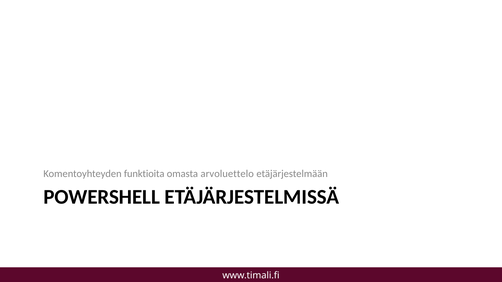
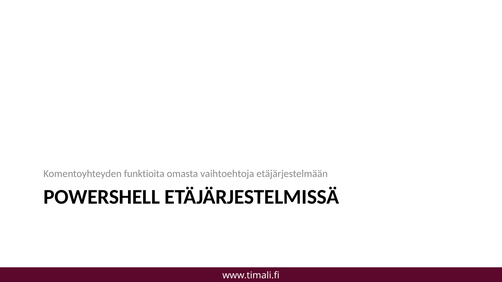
arvoluettelo: arvoluettelo -> vaihtoehtoja (227, 174)
